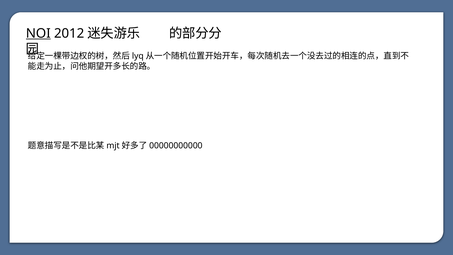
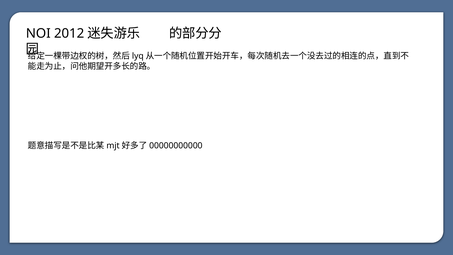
NOI underline: present -> none (38, 33)
